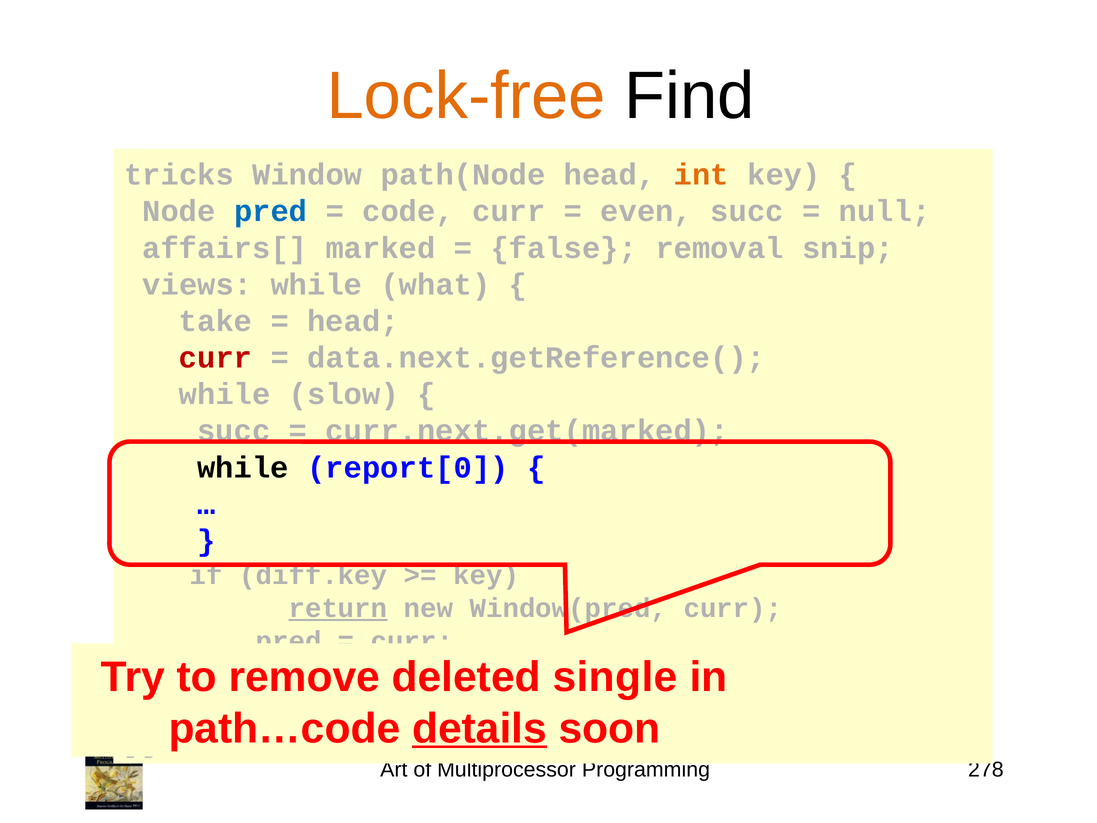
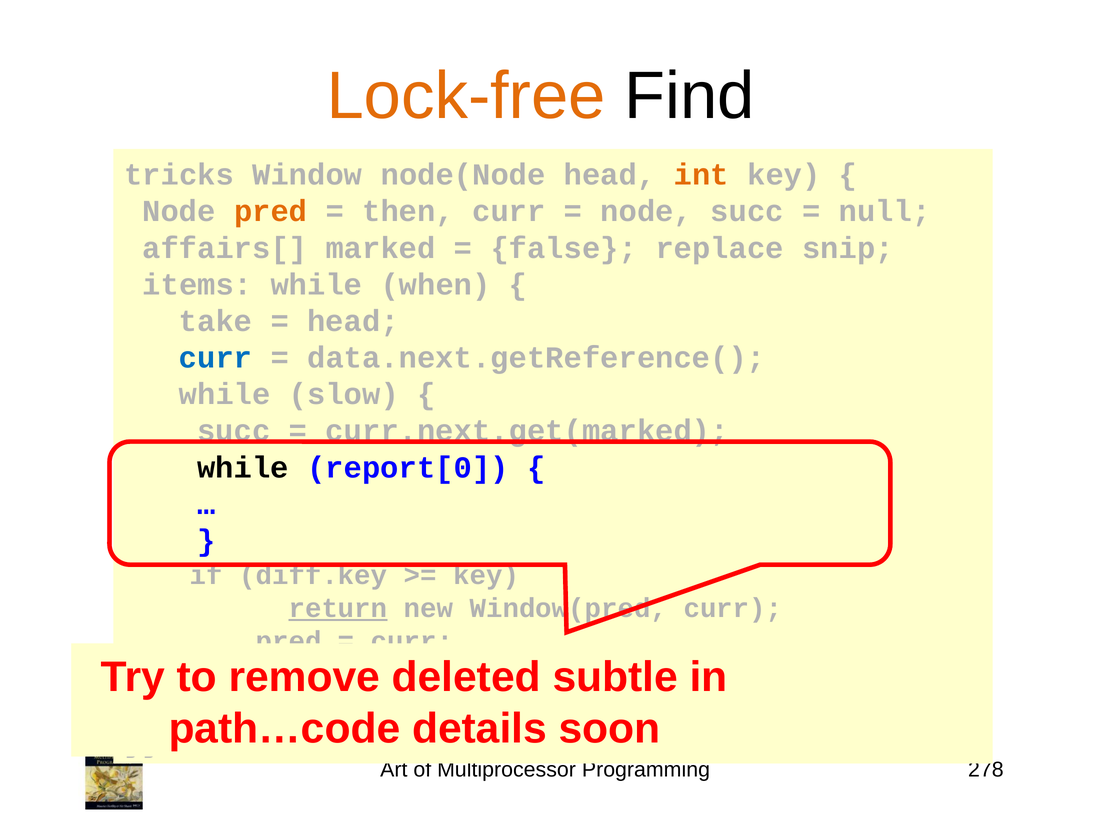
path(Node: path(Node -> node(Node (463, 175)
pred colour: blue -> orange (271, 211)
code: code -> then (408, 211)
even: even -> node (646, 211)
removal: removal -> replace (720, 248)
views: views -> items (197, 284)
what: what -> when (435, 284)
curr colour: red -> blue (216, 358)
single: single -> subtle (615, 677)
details underline: present -> none (479, 728)
